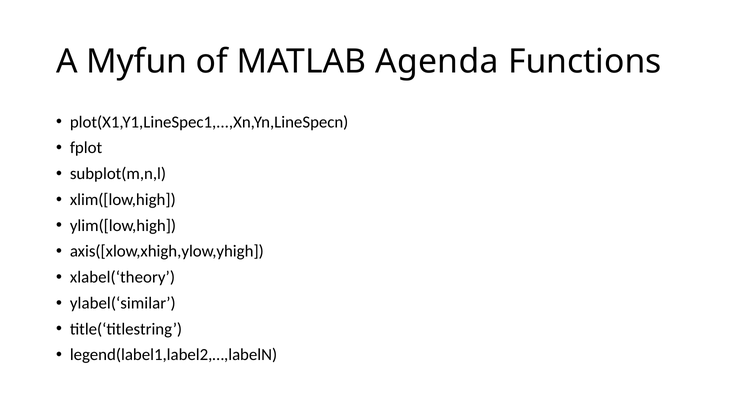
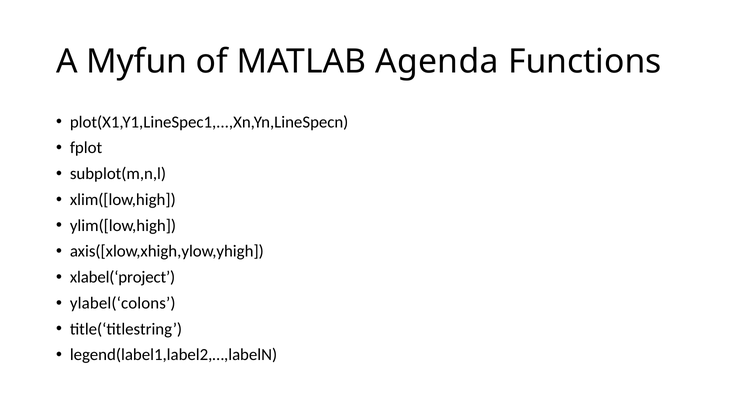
xlabel(‘theory: xlabel(‘theory -> xlabel(‘project (123, 277)
ylabel(‘similar: ylabel(‘similar -> ylabel(‘colons (123, 303)
